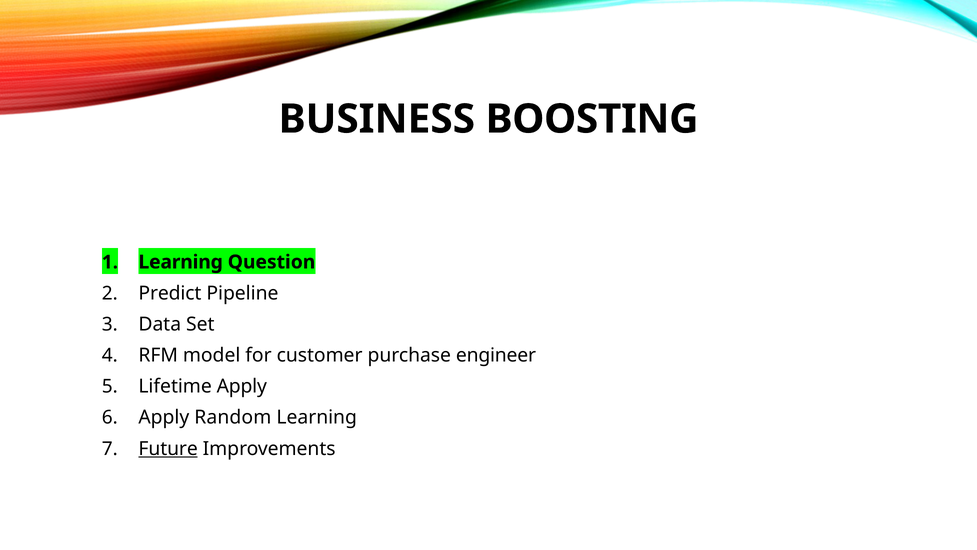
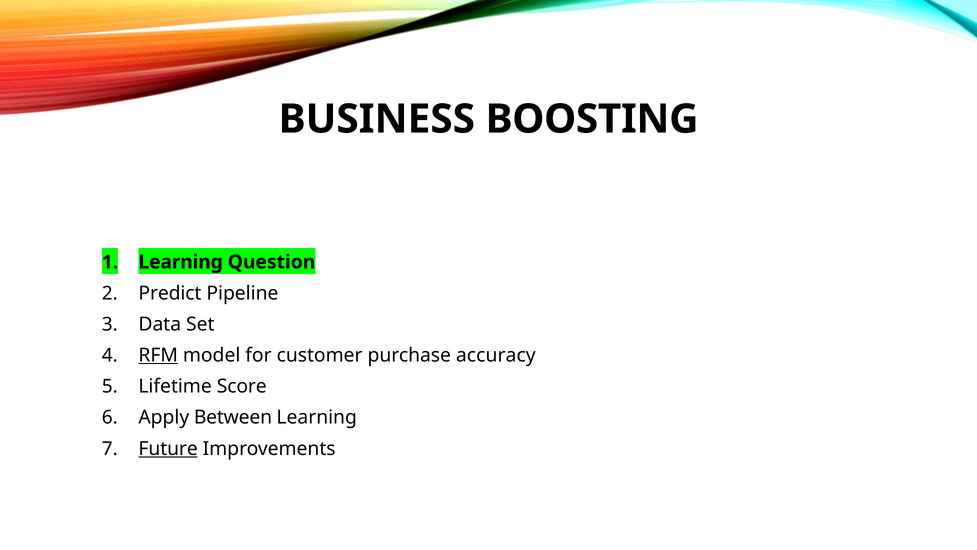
RFM underline: none -> present (158, 355)
engineer: engineer -> accuracy (496, 355)
Lifetime Apply: Apply -> Score (242, 386)
Random: Random -> Between (233, 417)
